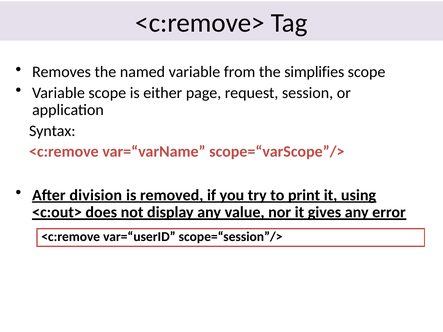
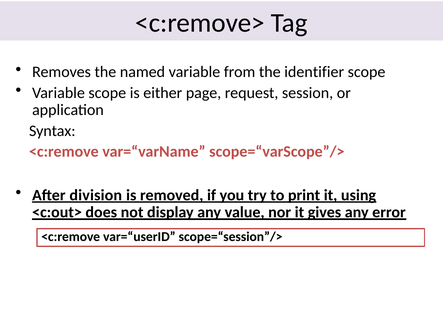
simplifies: simplifies -> identifier (314, 72)
